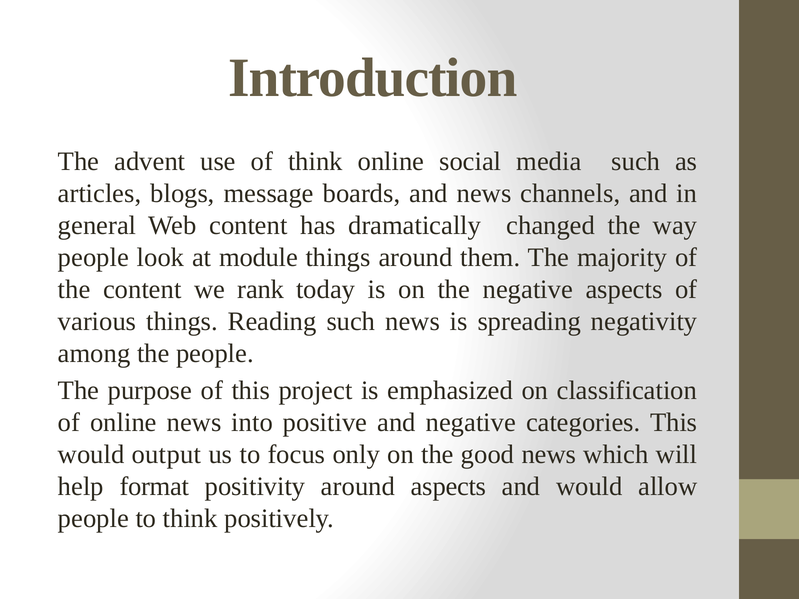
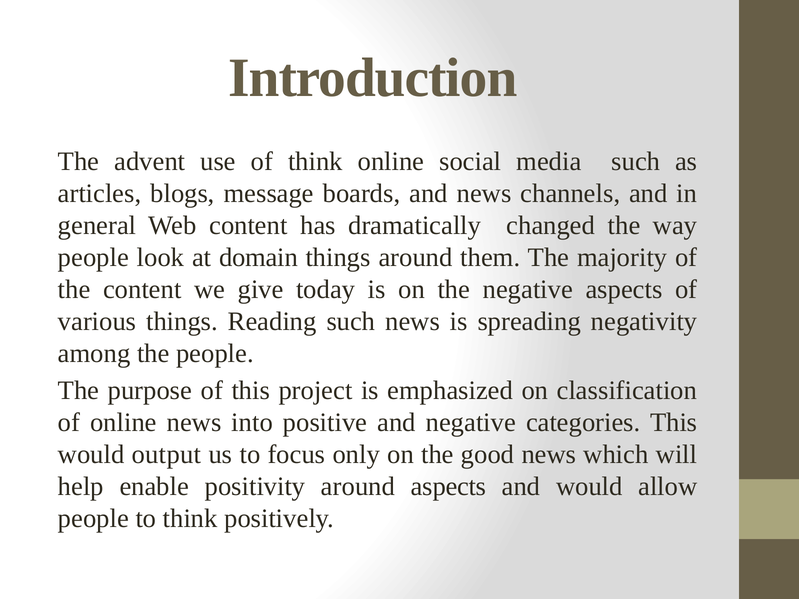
module: module -> domain (259, 258)
rank: rank -> give (261, 290)
format: format -> enable (154, 487)
